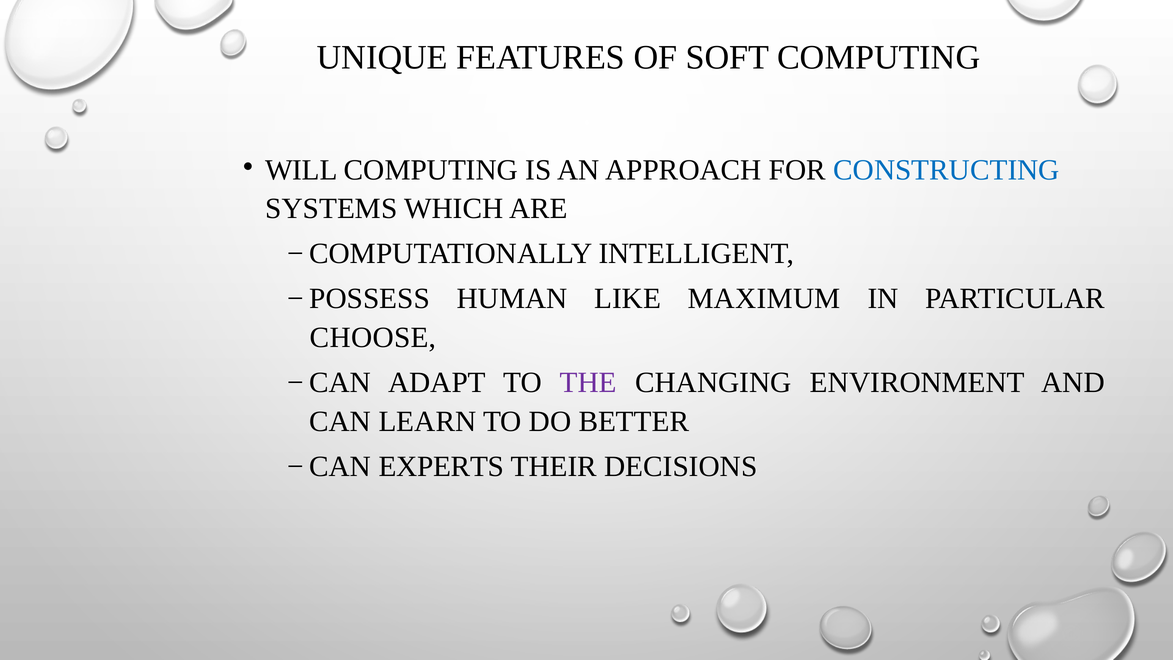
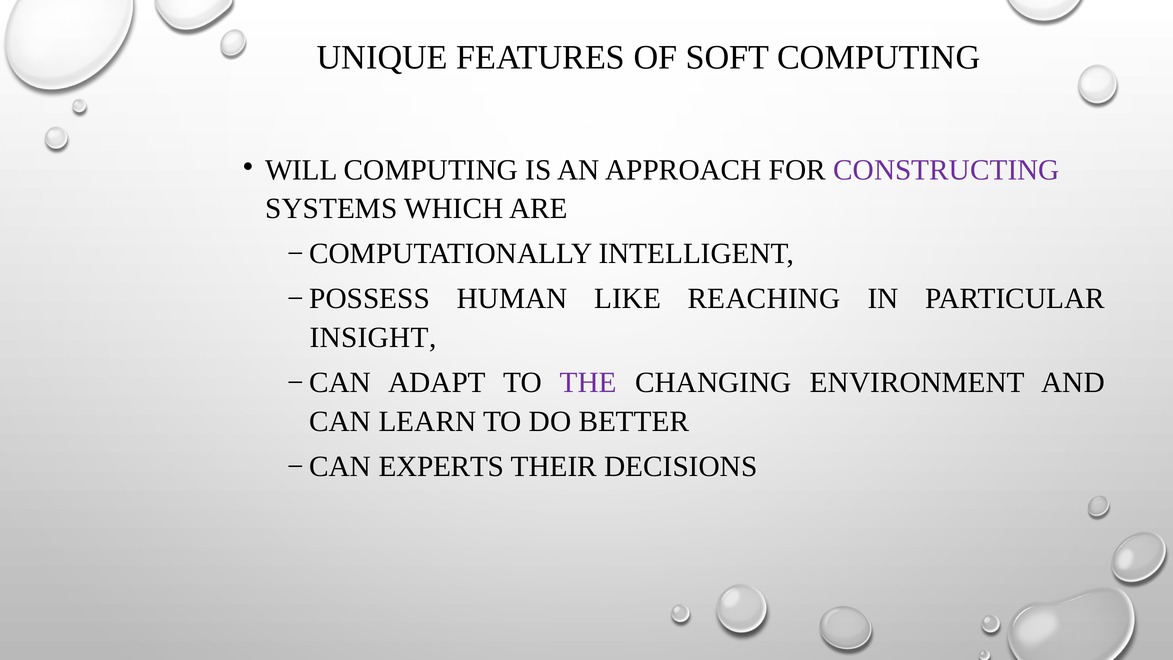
CONSTRUCTING colour: blue -> purple (946, 170)
MAXIMUM: MAXIMUM -> REACHING (764, 299)
CHOOSE: CHOOSE -> INSIGHT (373, 338)
